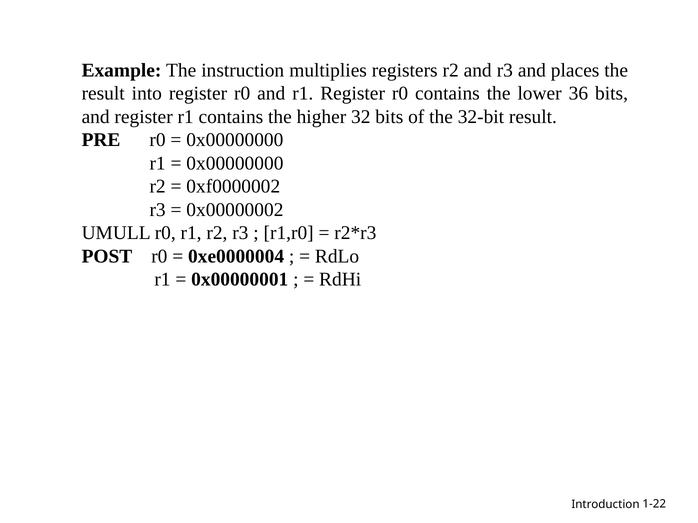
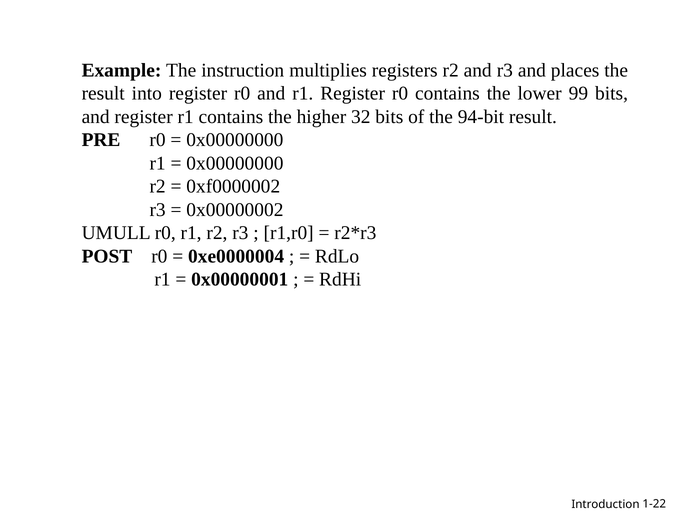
36: 36 -> 99 (578, 94)
32-bit: 32-bit -> 94-bit (481, 117)
